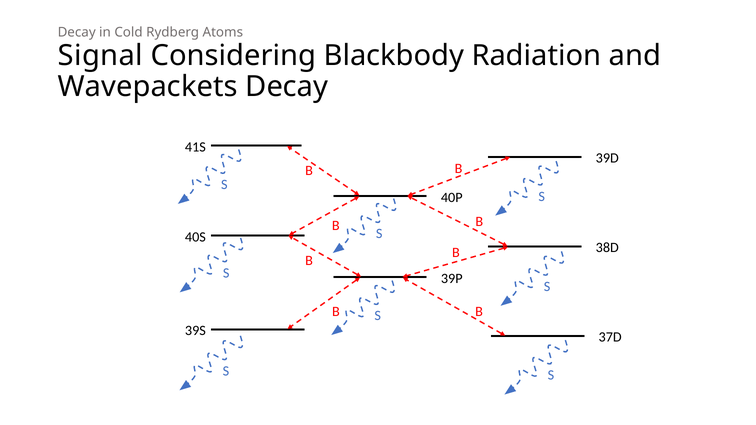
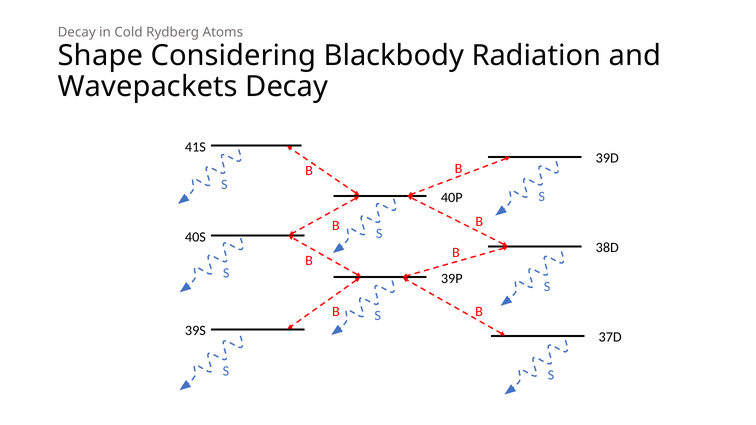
Signal: Signal -> Shape (100, 55)
